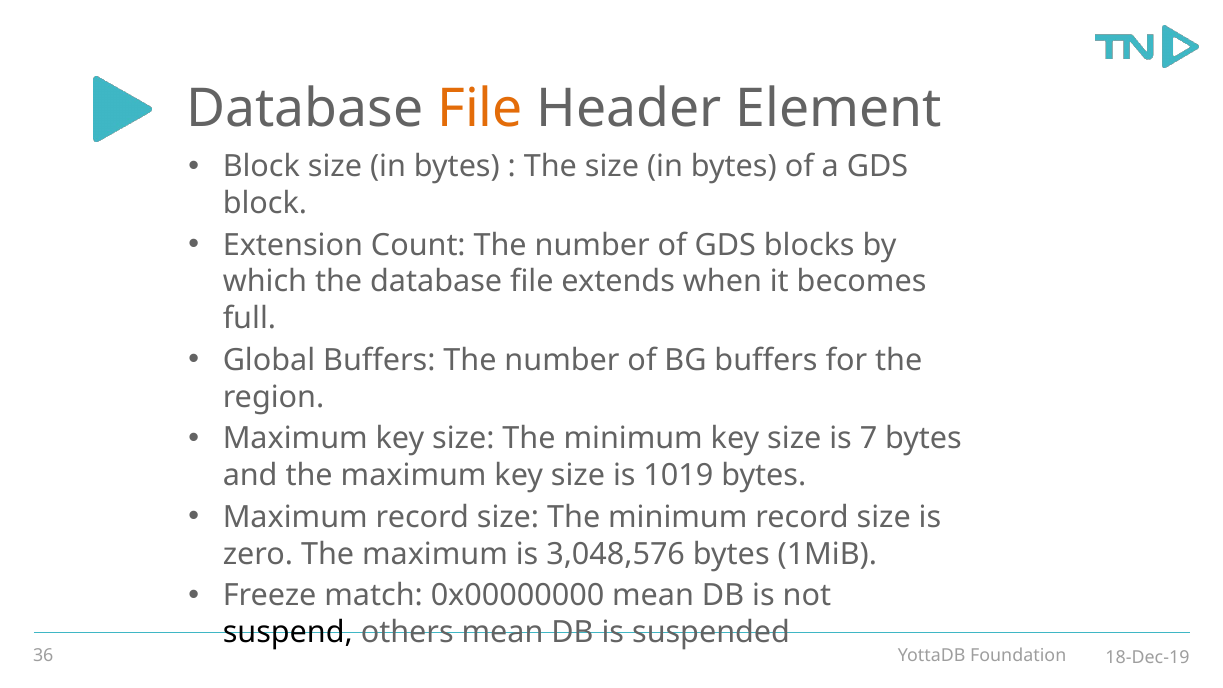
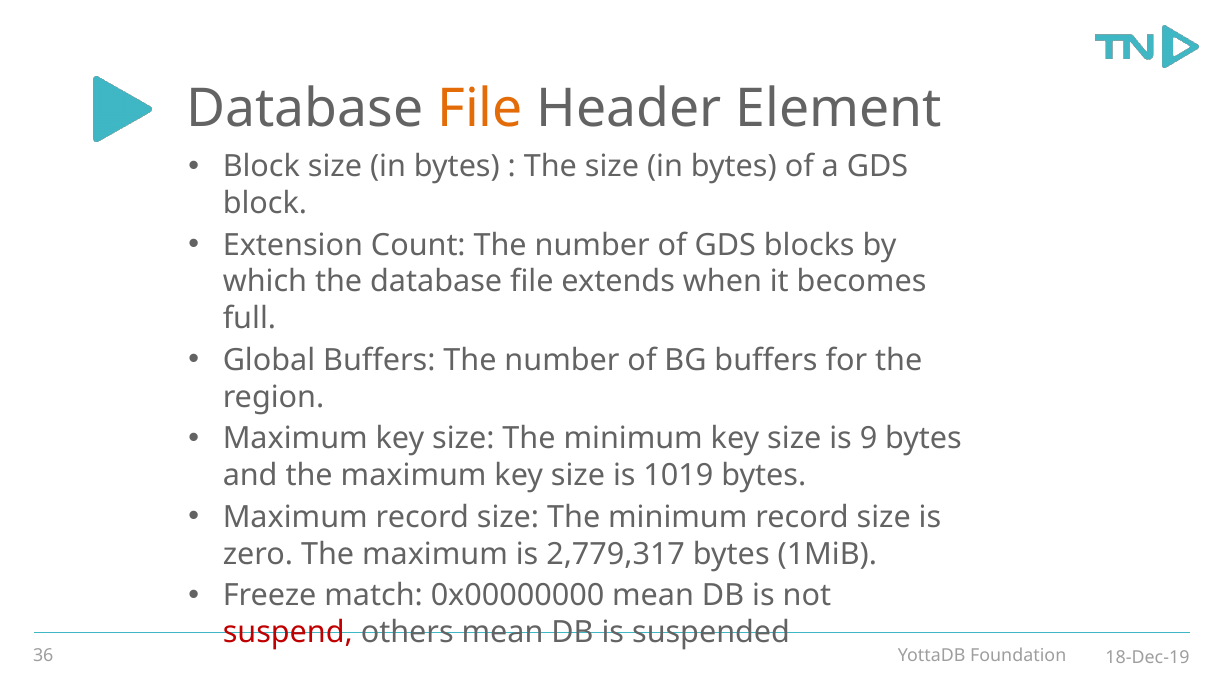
7: 7 -> 9 (869, 439)
3,048,576: 3,048,576 -> 2,779,317 (616, 554)
suspend colour: black -> red (288, 632)
